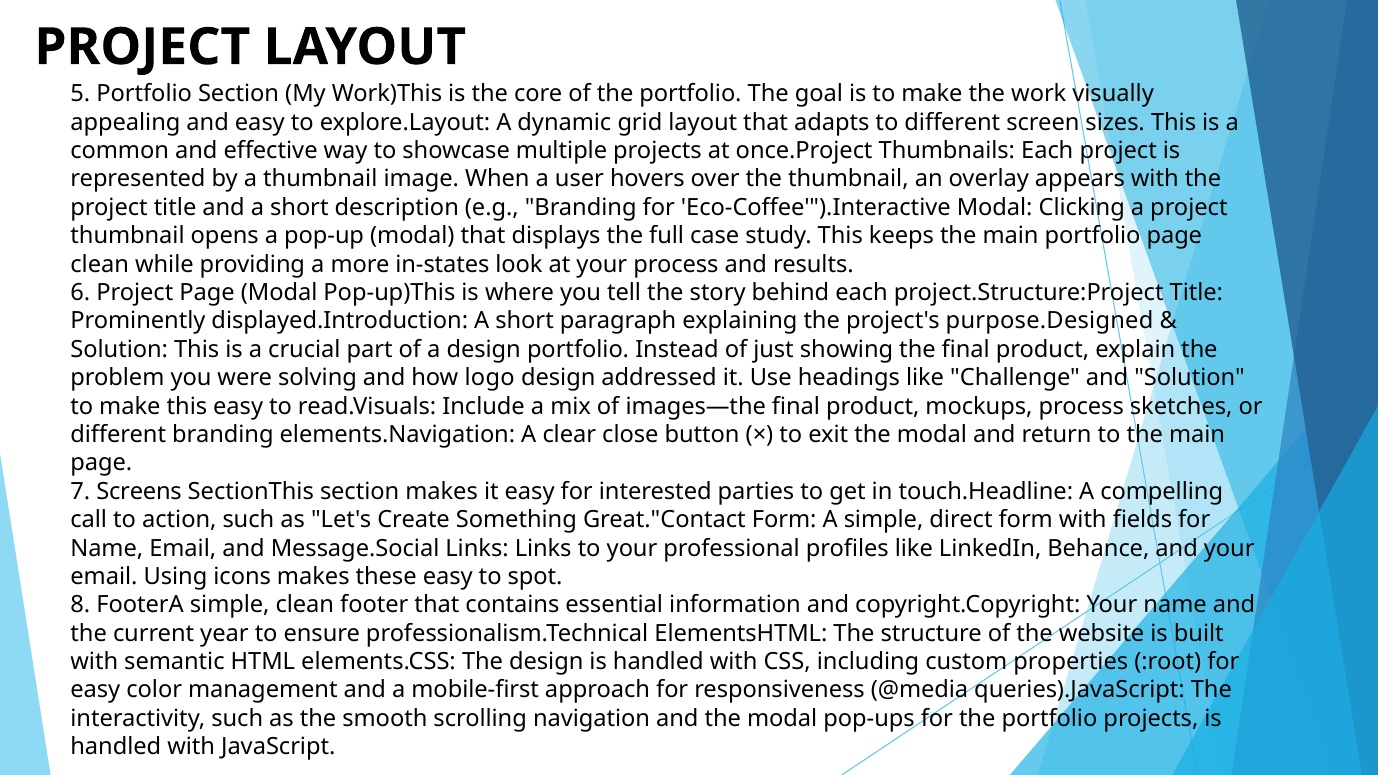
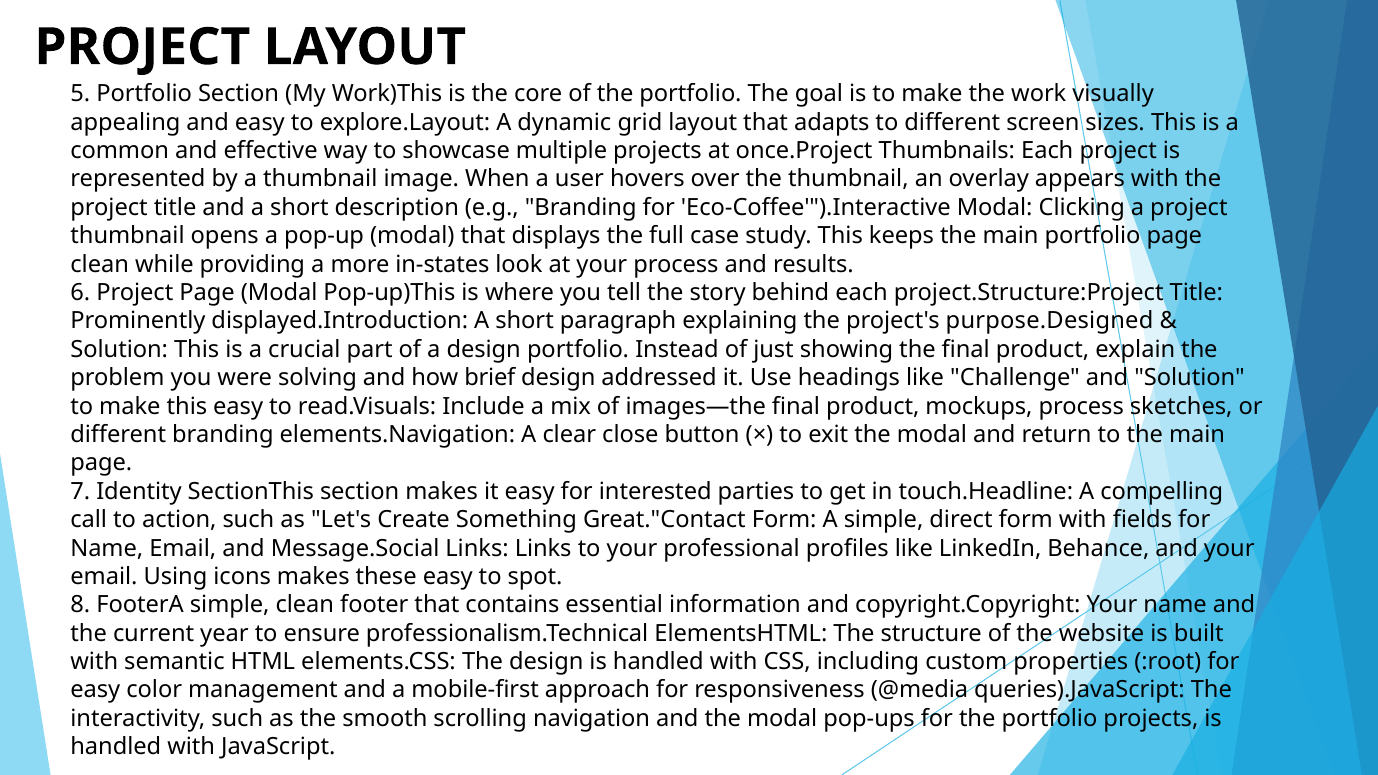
logo: logo -> brief (490, 378)
Screens: Screens -> Identity (139, 491)
